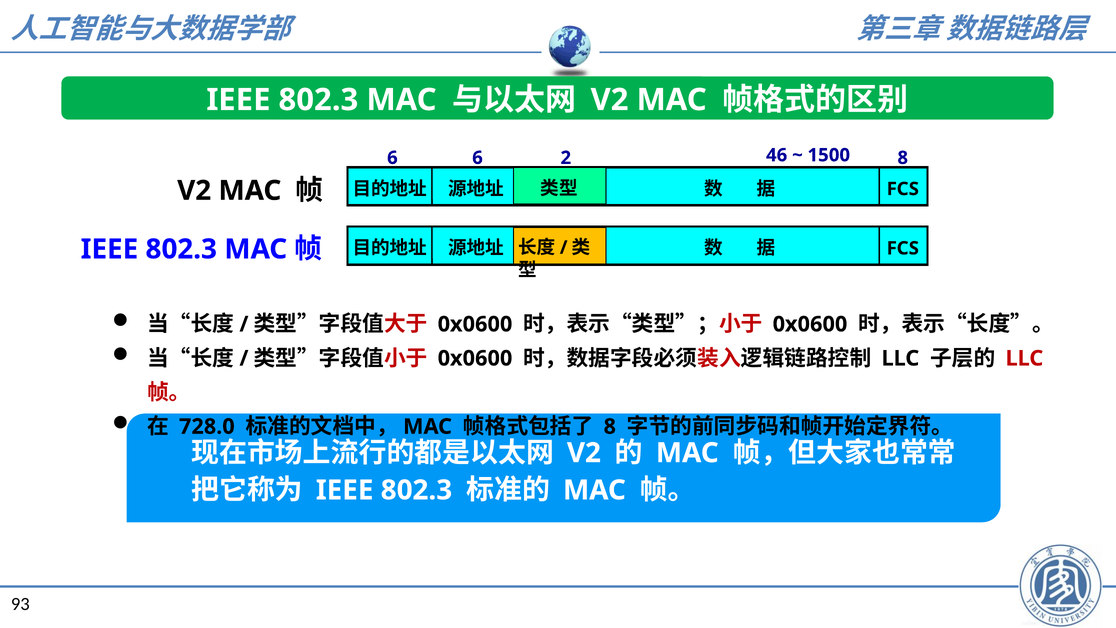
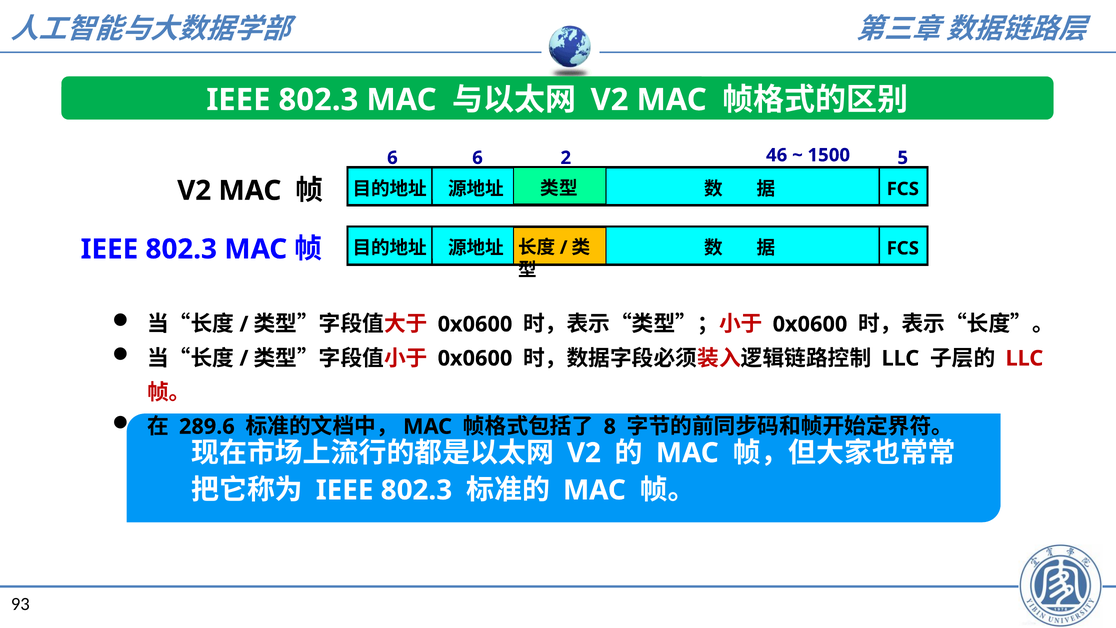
8: 8 -> 5 (903, 158)
728.0: 728.0 -> 289.6 (207, 426)
